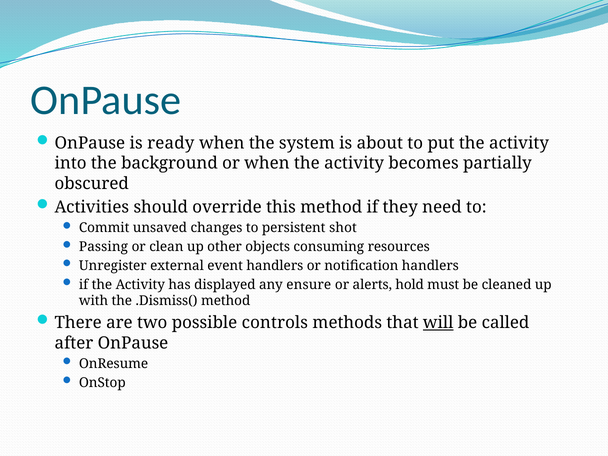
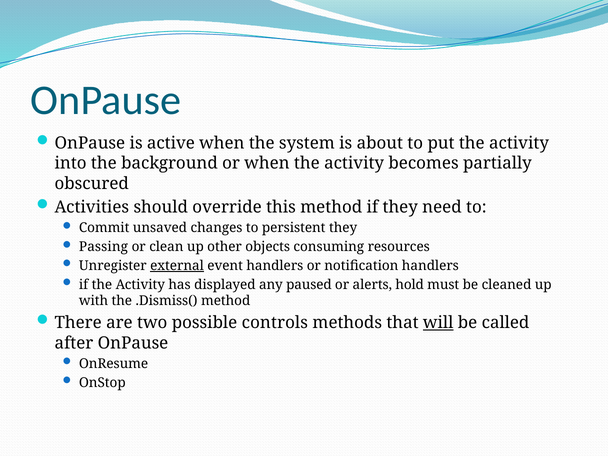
ready: ready -> active (171, 143)
persistent shot: shot -> they (343, 228)
external underline: none -> present (177, 266)
ensure: ensure -> paused (309, 285)
